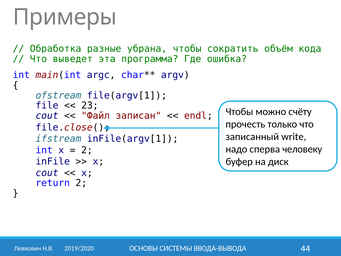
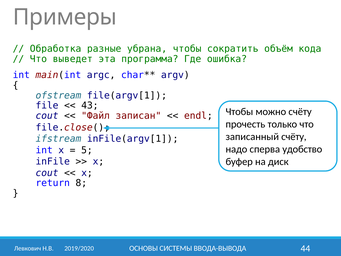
23: 23 -> 43 (90, 106)
записанный write: write -> счёту (294, 137)
человеку: человеку -> удобство (302, 149)
2: 2 -> 5 (87, 150)
return 2: 2 -> 8 (81, 183)
